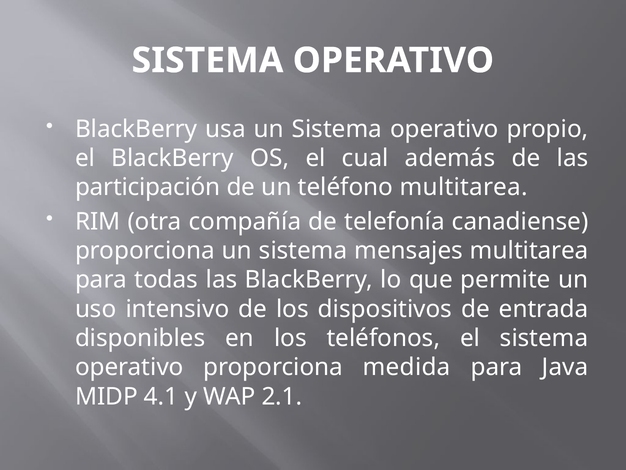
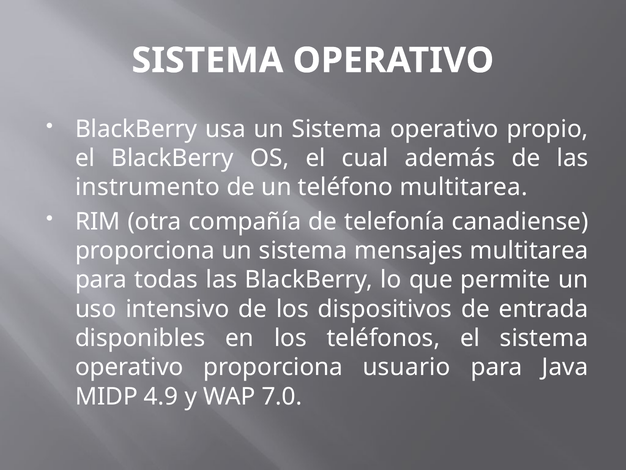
participación: participación -> instrumento (148, 187)
medida: medida -> usuario (407, 367)
4.1: 4.1 -> 4.9 (161, 396)
2.1: 2.1 -> 7.0 (282, 396)
